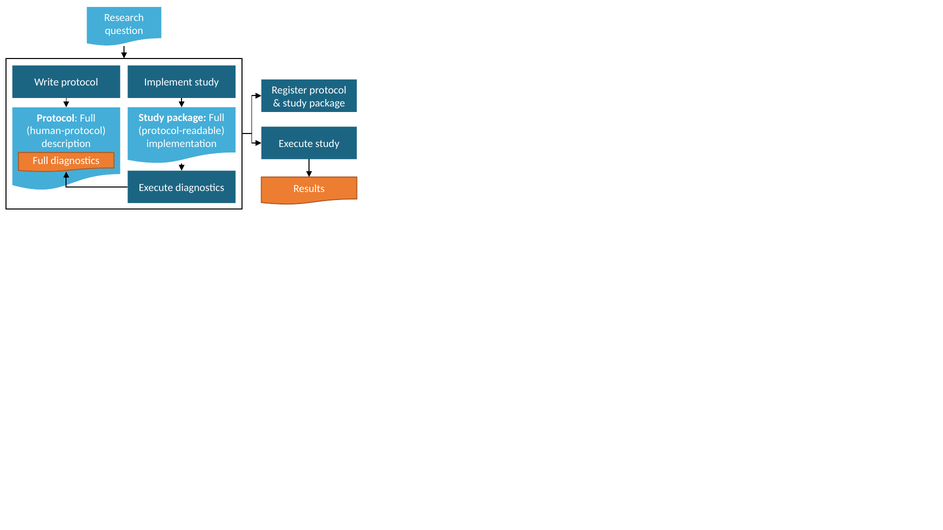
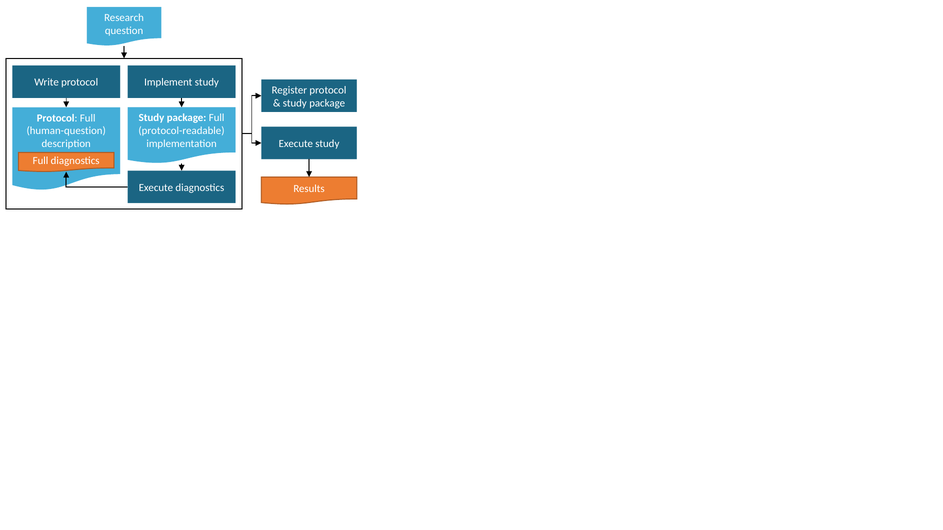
human-protocol: human-protocol -> human-question (66, 131)
